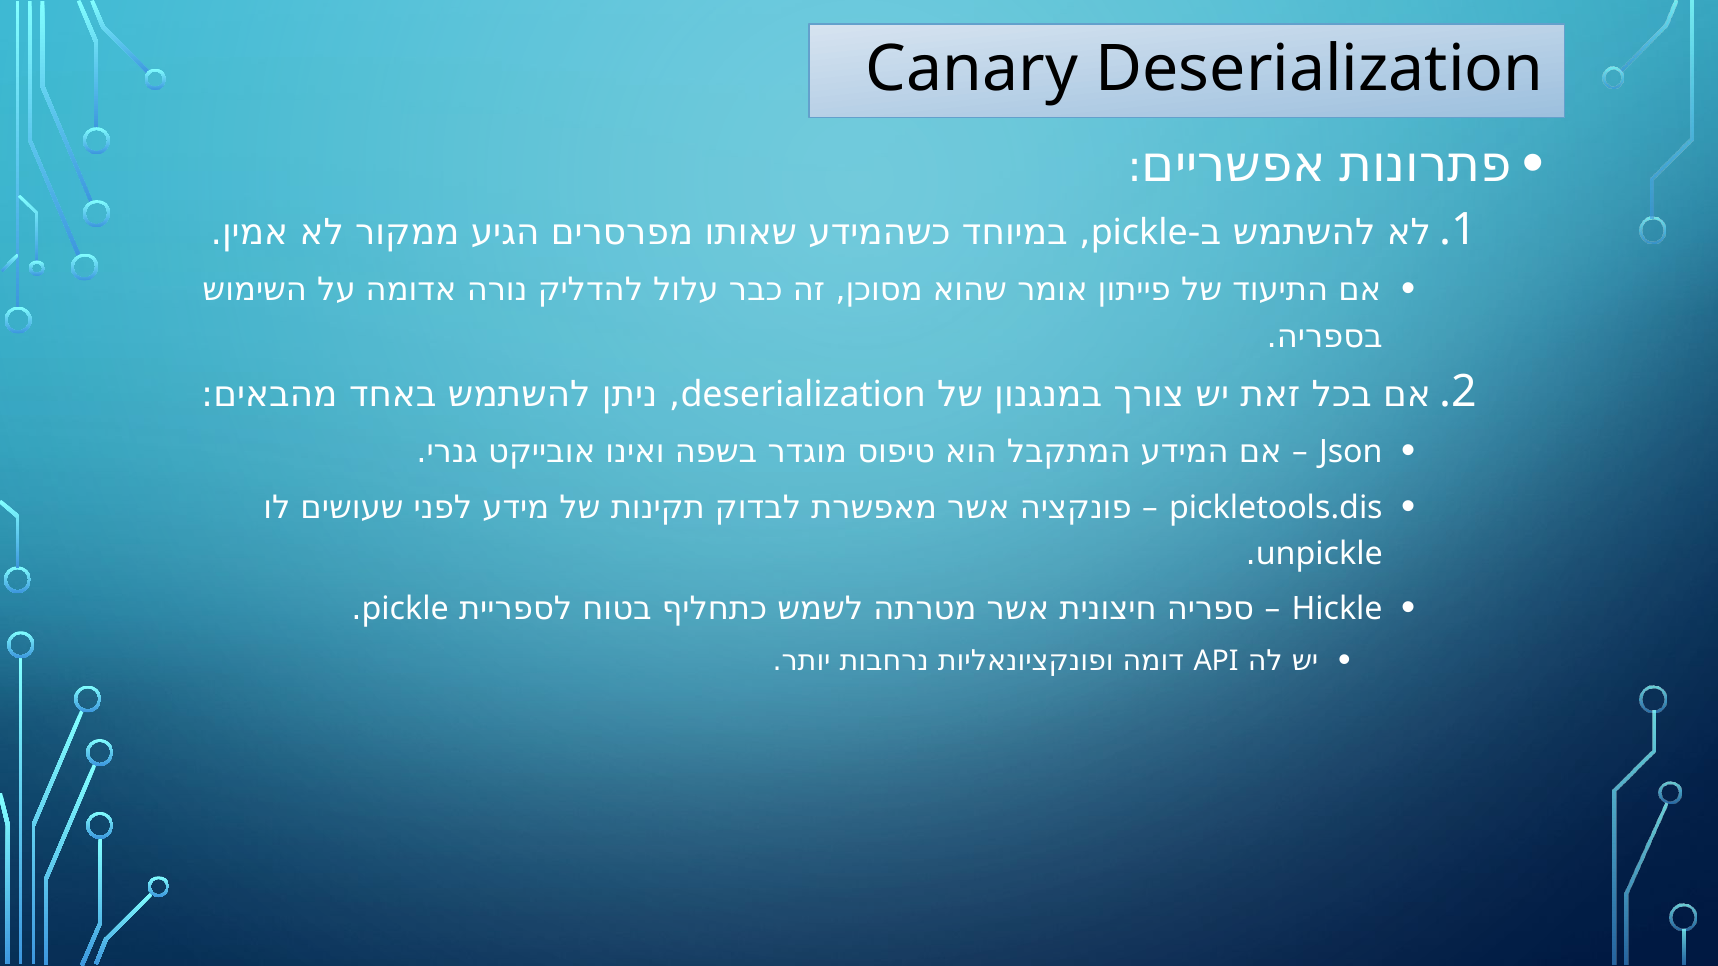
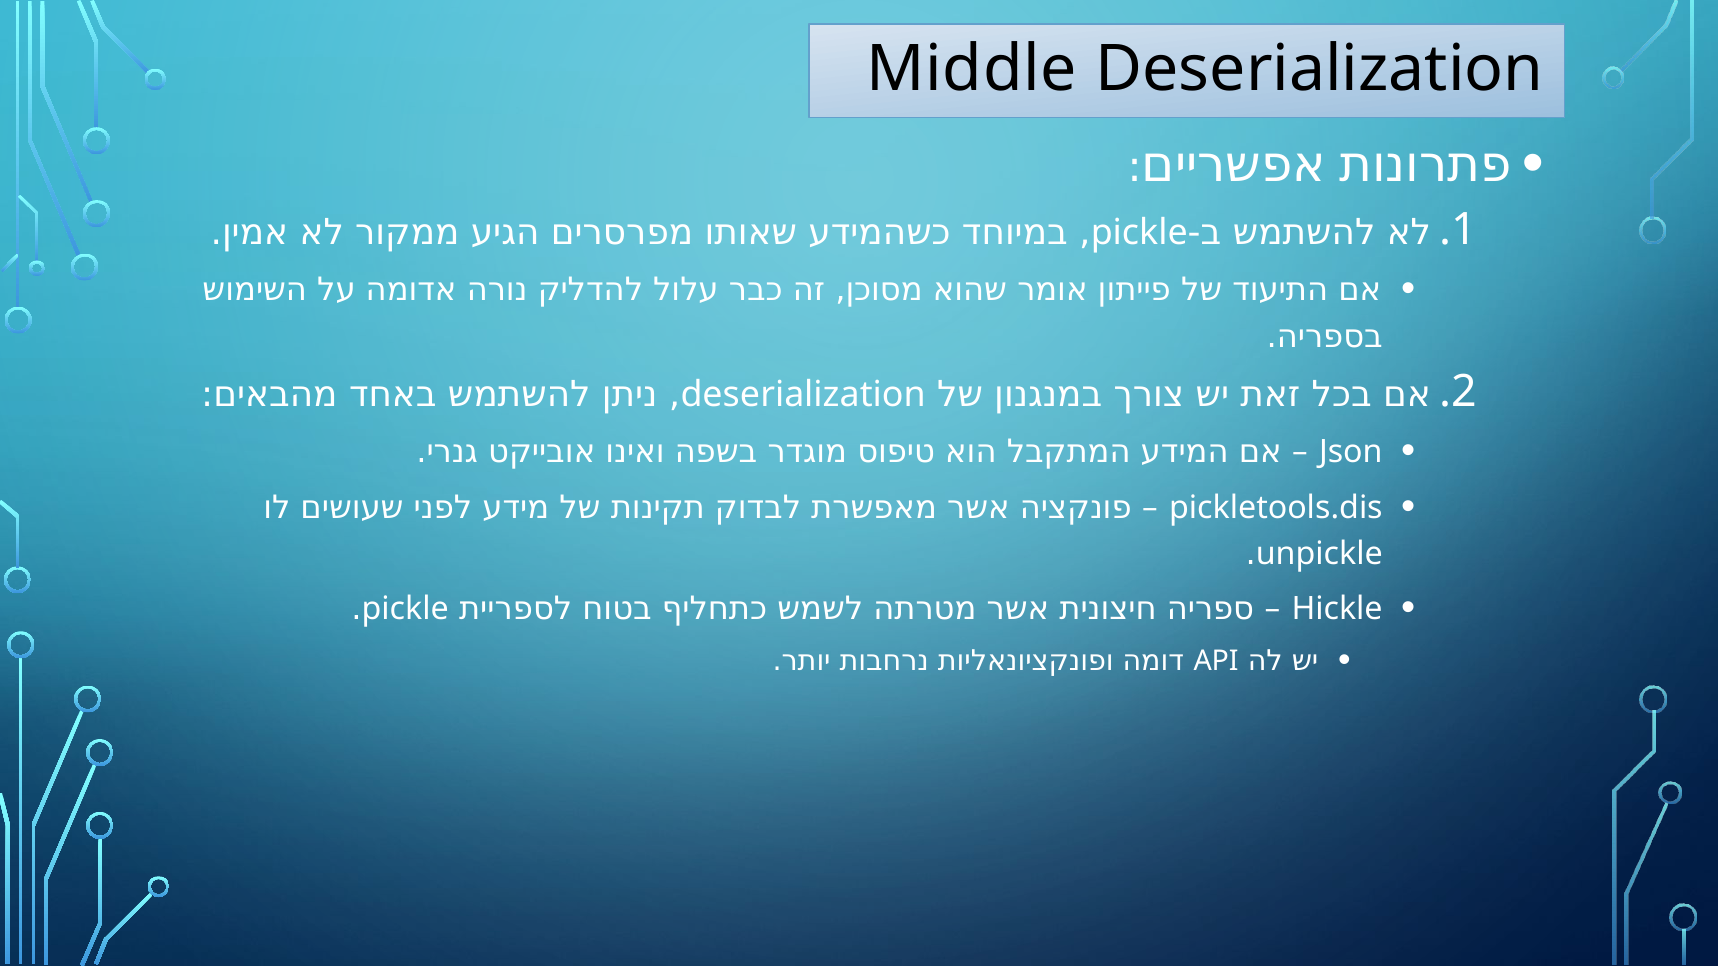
Canary: Canary -> Middle (972, 69)
